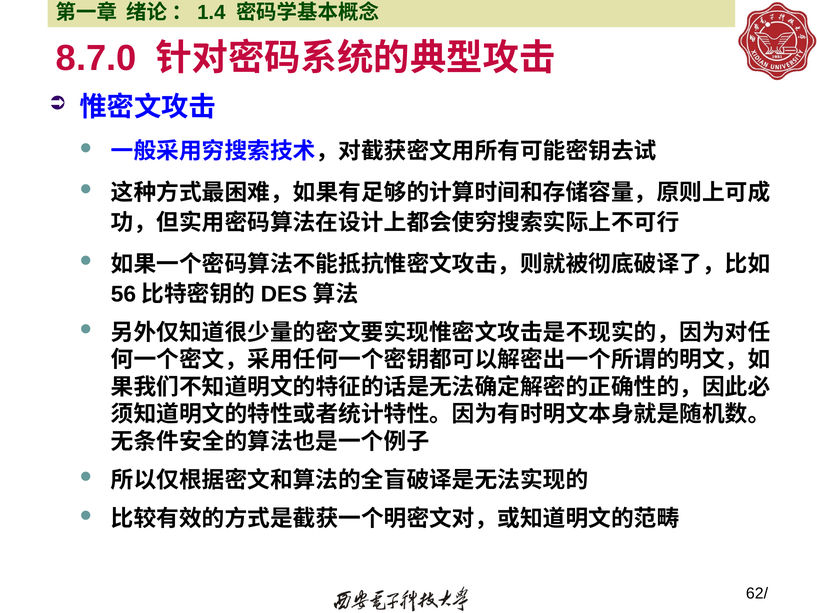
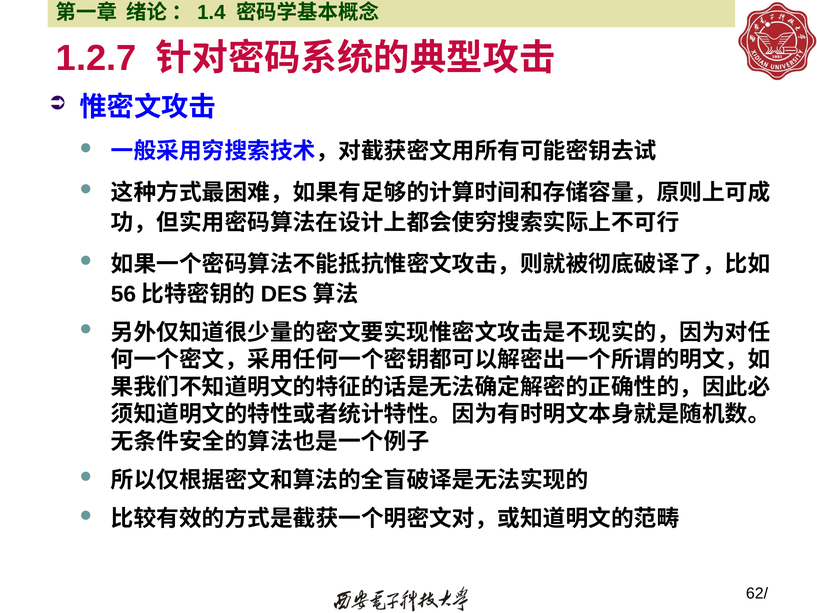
8.7.0: 8.7.0 -> 1.2.7 (96, 58)
